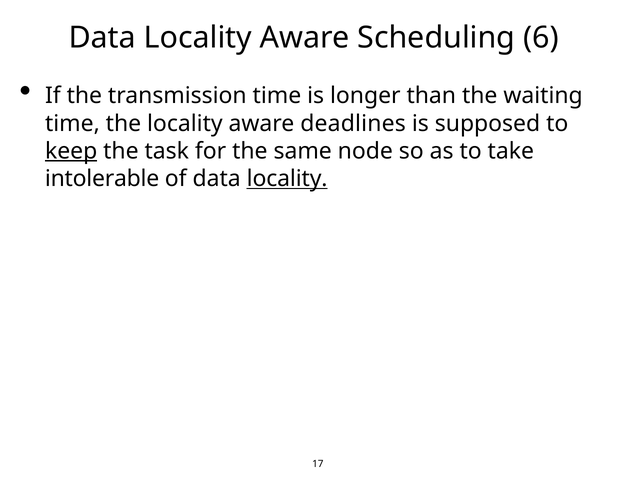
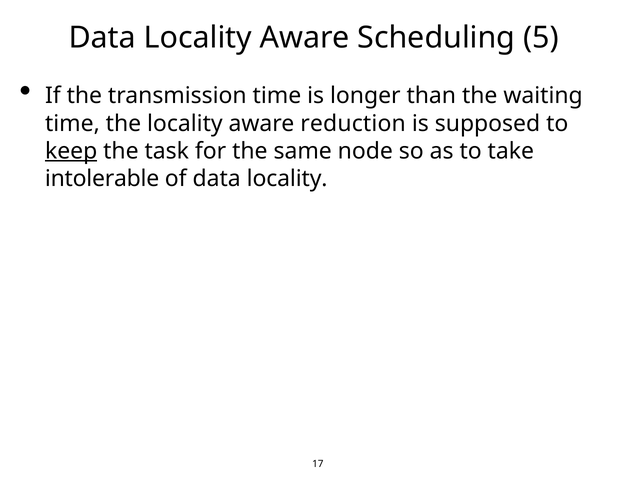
6: 6 -> 5 (541, 38)
deadlines: deadlines -> reduction (353, 123)
locality underline: present -> none (287, 179)
